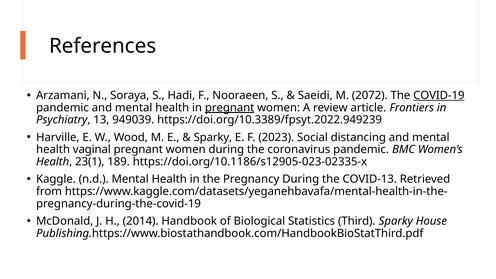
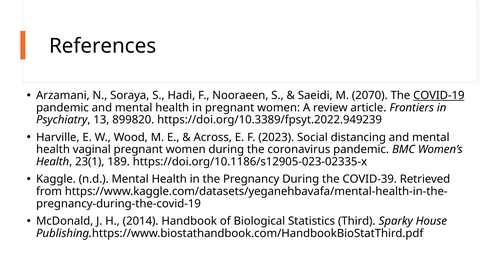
2072: 2072 -> 2070 (370, 95)
pregnant underline: present -> none (230, 108)
949039: 949039 -> 899820 (133, 120)
Sparky: Sparky -> Across (213, 137)
COVID-13: COVID-13 -> COVID-39 (370, 179)
